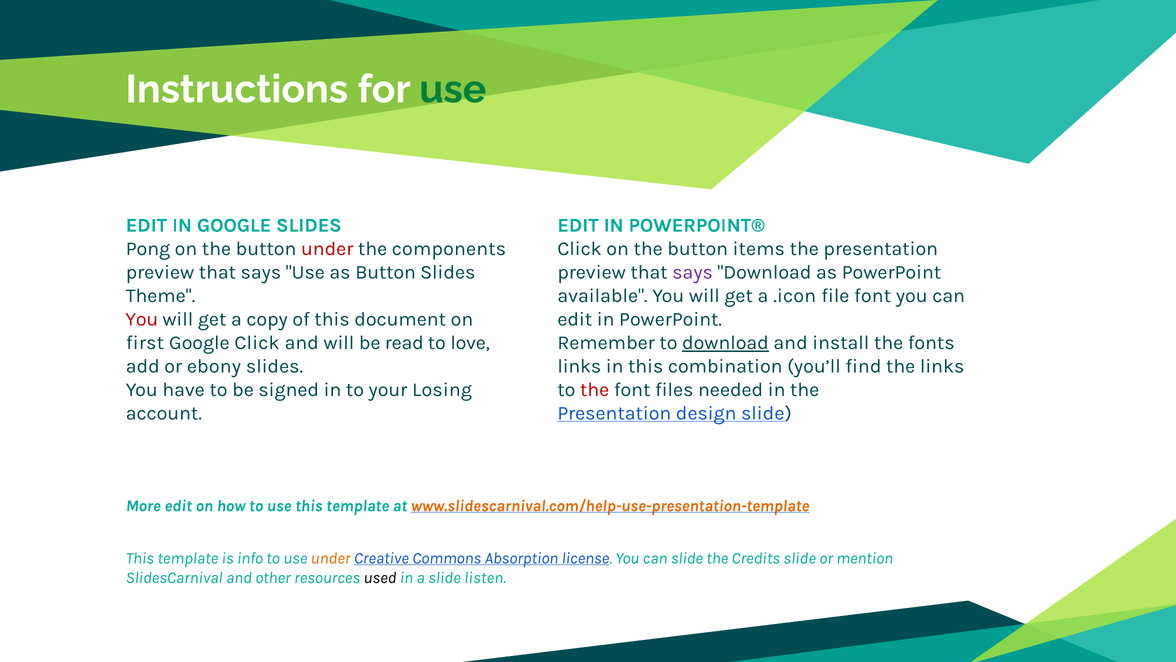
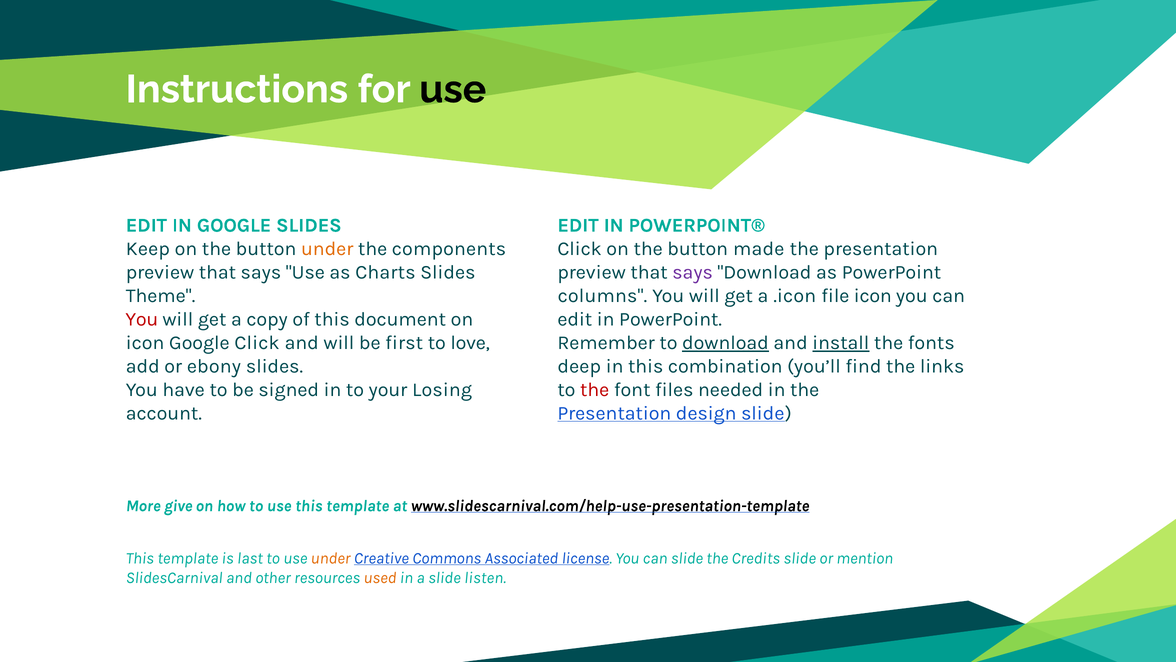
use colour: green -> black (453, 89)
Pong: Pong -> Keep (148, 249)
under colour: red -> orange (327, 249)
items: items -> made (759, 249)
as Button: Button -> Charts (385, 272)
available: available -> columns (602, 296)
file font: font -> icon (873, 296)
first: first -> icon (145, 343)
read: read -> first (404, 343)
install underline: none -> present (841, 343)
links: links -> deep (579, 366)
More edit: edit -> give (178, 505)
www.slidescarnival.com/help-use-presentation-template colour: orange -> black (610, 505)
info: info -> last (250, 558)
Absorption: Absorption -> Associated (521, 558)
used colour: black -> orange (380, 577)
